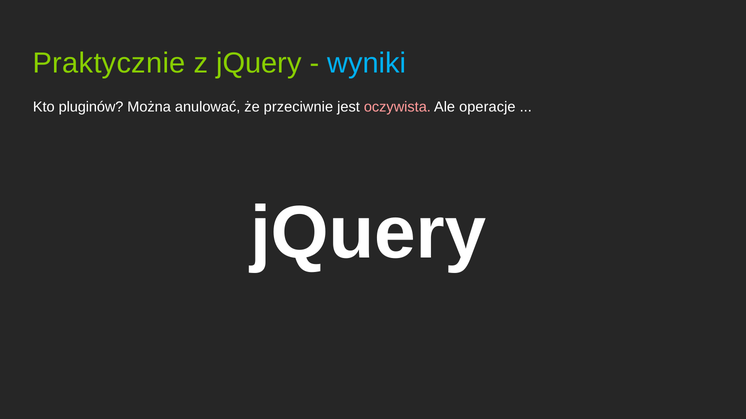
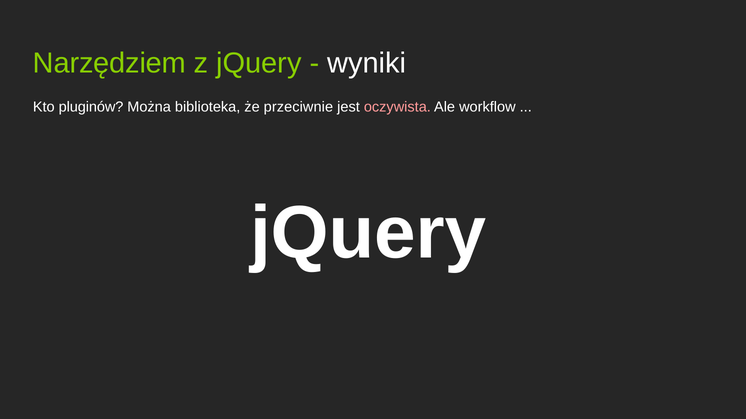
Praktycznie: Praktycznie -> Narzędziem (109, 63)
wyniki colour: light blue -> white (367, 63)
anulować: anulować -> biblioteka (208, 107)
operacje: operacje -> workflow (487, 107)
